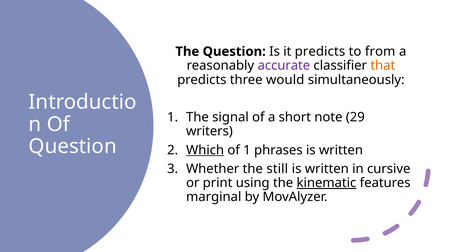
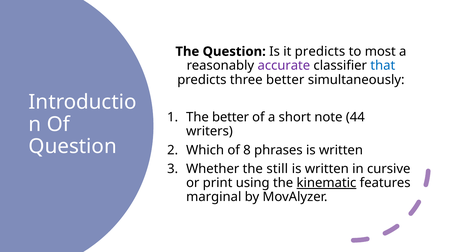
from: from -> most (380, 52)
that colour: orange -> blue (383, 66)
three would: would -> better (285, 80)
The signal: signal -> better (231, 117)
29: 29 -> 44 (355, 117)
Which underline: present -> none (205, 150)
of 1: 1 -> 8 (247, 150)
